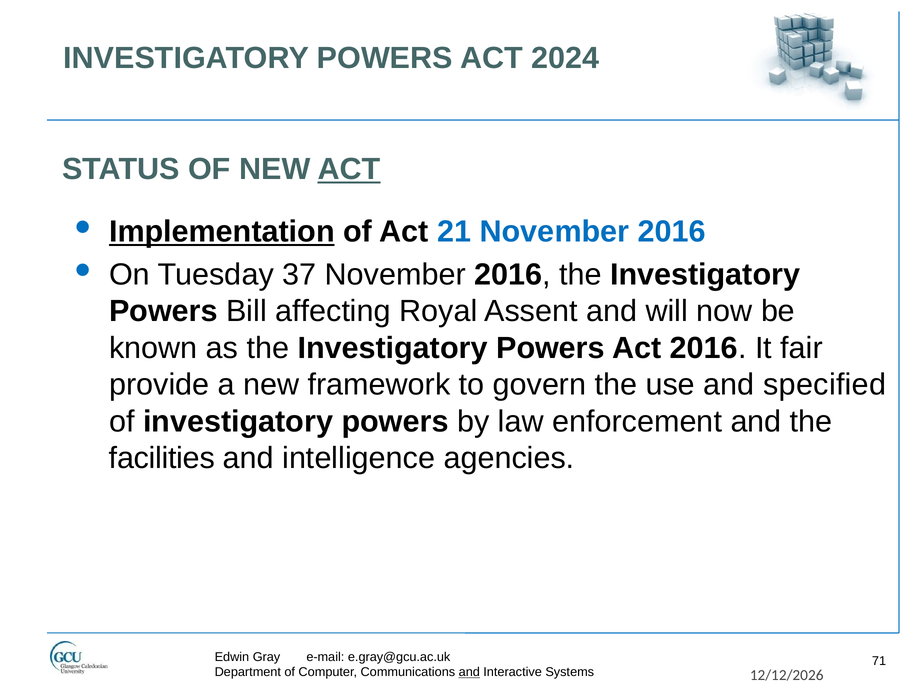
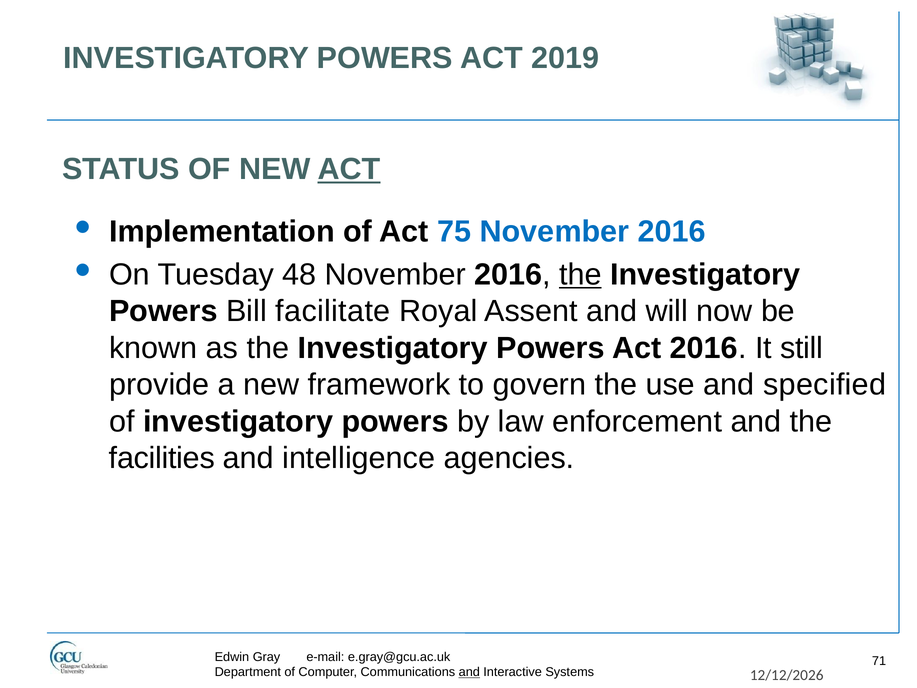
2024: 2024 -> 2019 (565, 58)
Implementation underline: present -> none (222, 232)
21: 21 -> 75 (454, 232)
37: 37 -> 48 (299, 275)
the underline: none -> present (580, 275)
affecting: affecting -> facilitate (333, 311)
fair: fair -> still (802, 348)
